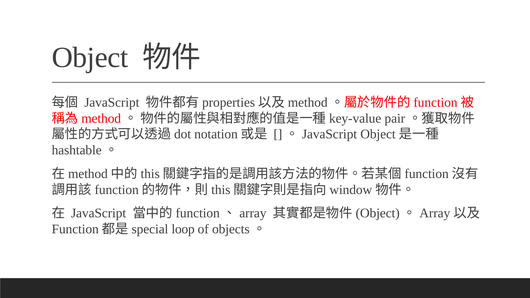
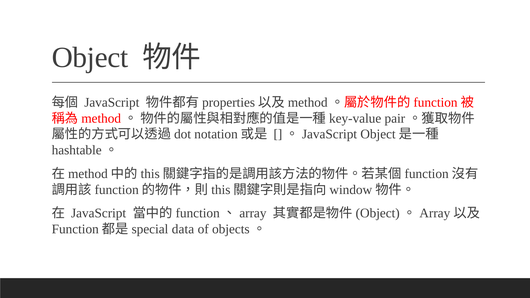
loop: loop -> data (183, 229)
